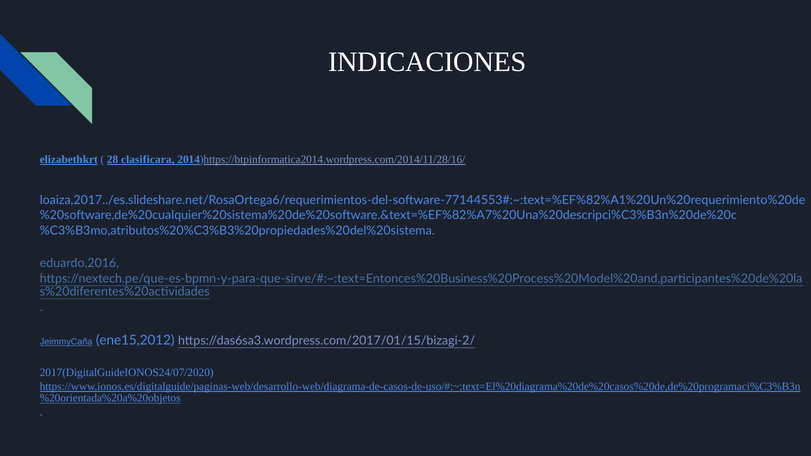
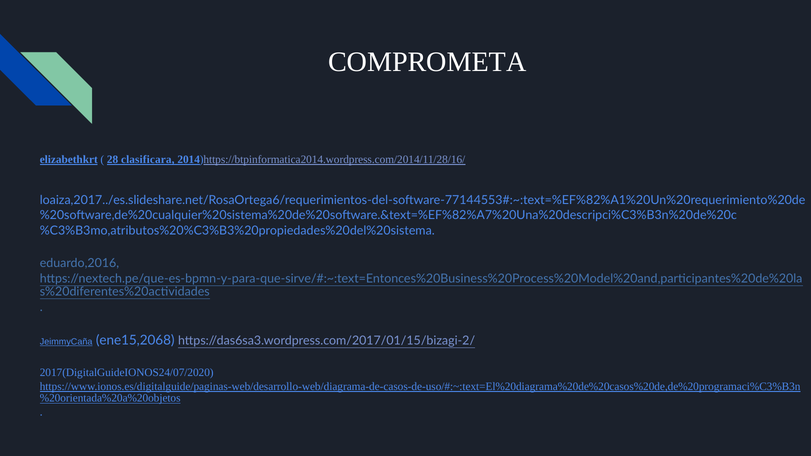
INDICACIONES: INDICACIONES -> COMPROMETA (427, 62)
ene15,2012: ene15,2012 -> ene15,2068 (135, 340)
